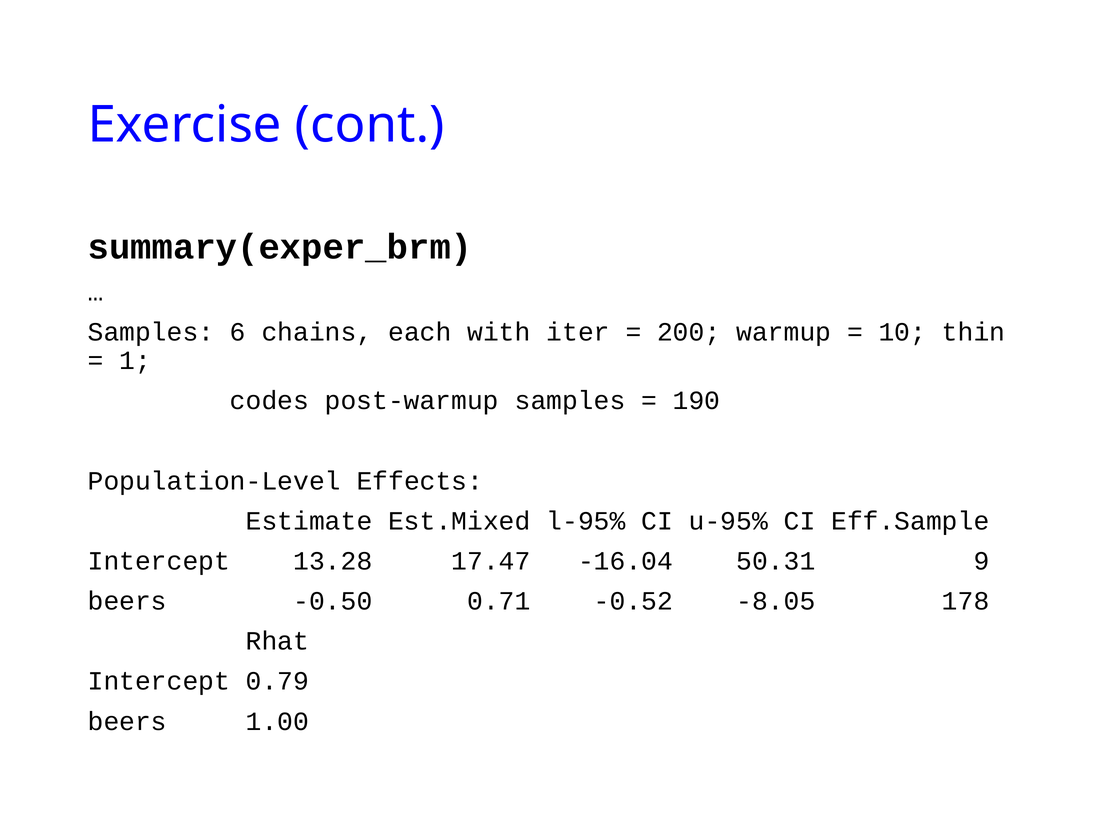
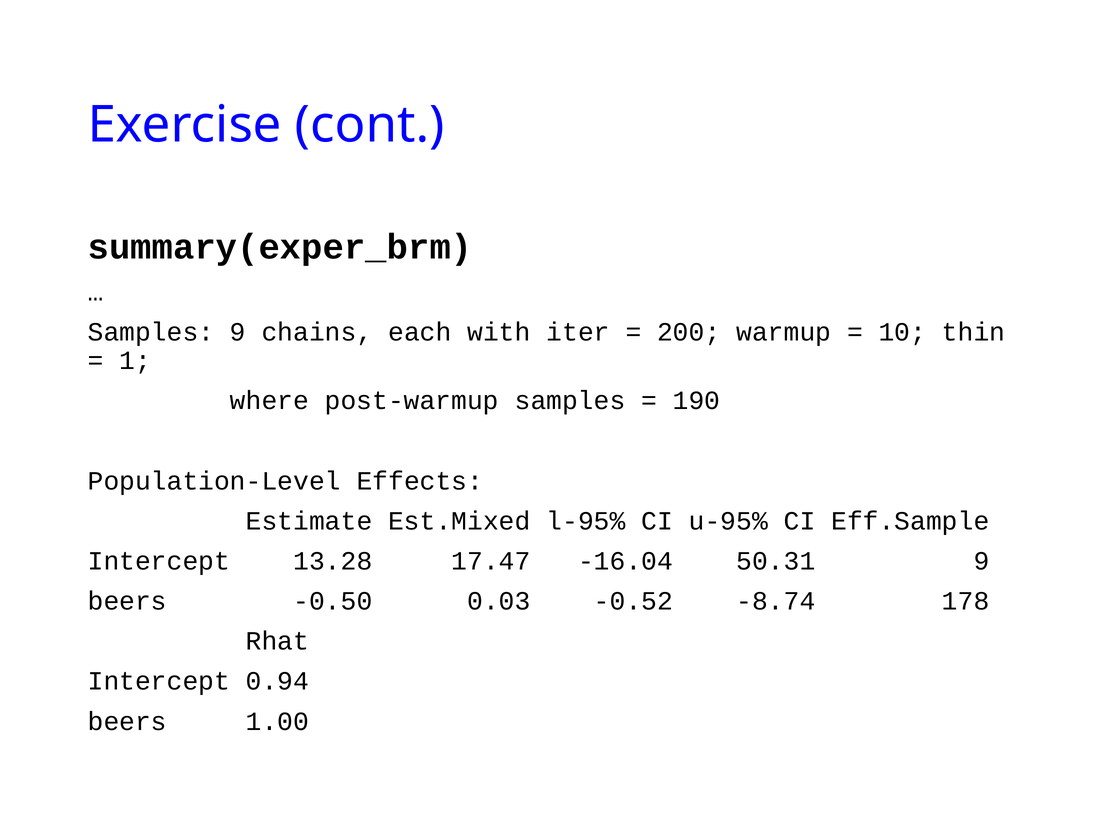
Samples 6: 6 -> 9 (238, 332)
codes: codes -> where (269, 401)
0.71: 0.71 -> 0.03 (499, 601)
-8.05: -8.05 -> -8.74 (776, 601)
0.79: 0.79 -> 0.94 (277, 681)
